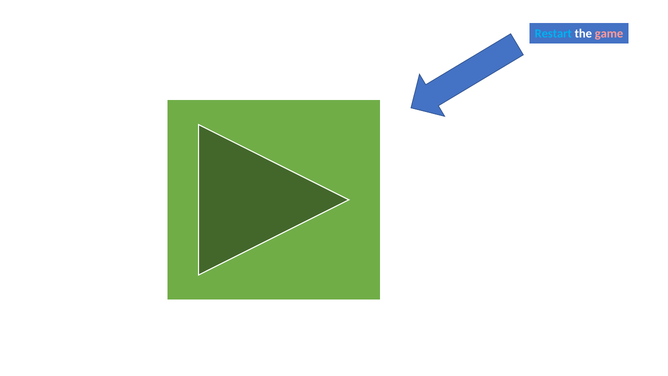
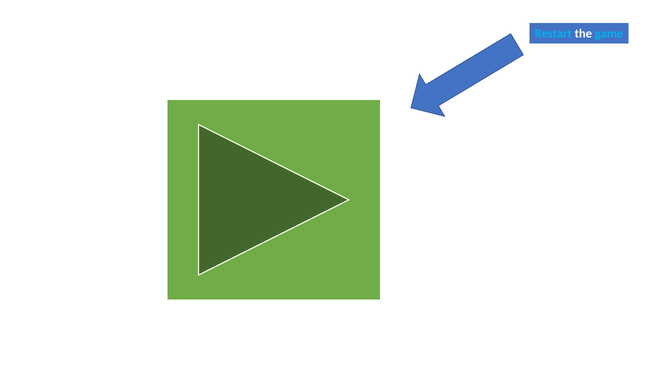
game colour: pink -> light blue (609, 33)
